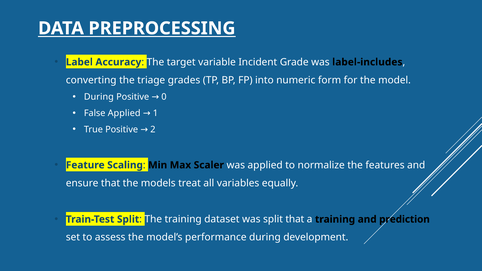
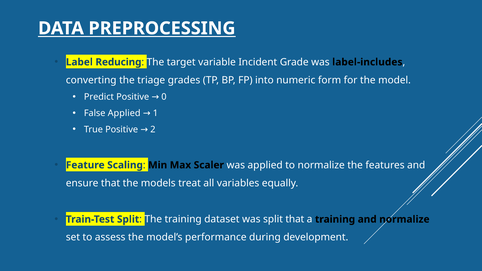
Accuracy: Accuracy -> Reducing (118, 62)
During: During -> Predict (99, 97)
and prediction: prediction -> normalize (404, 219)
